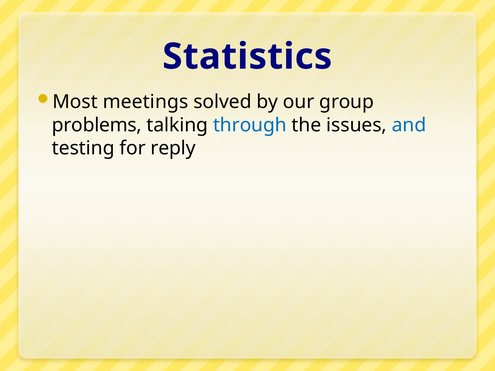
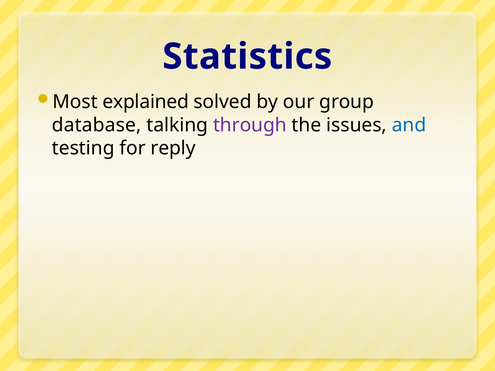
meetings: meetings -> explained (146, 102)
problems: problems -> database (97, 125)
through colour: blue -> purple (250, 125)
